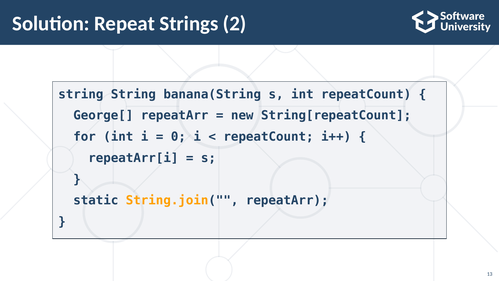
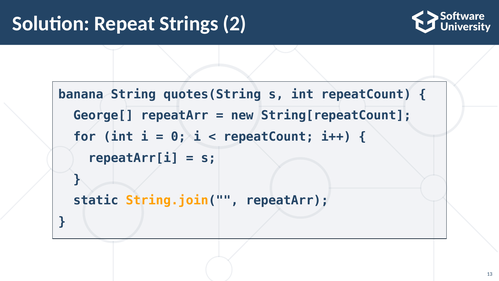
string: string -> banana (81, 94)
banana(String: banana(String -> quotes(String (212, 94)
